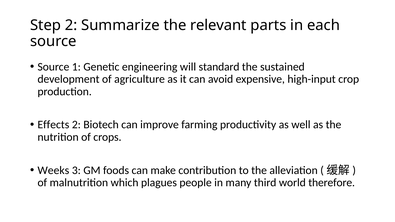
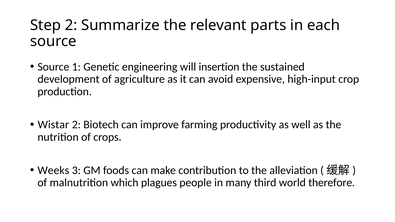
standard: standard -> insertion (219, 67)
Effects: Effects -> Wistar (53, 125)
